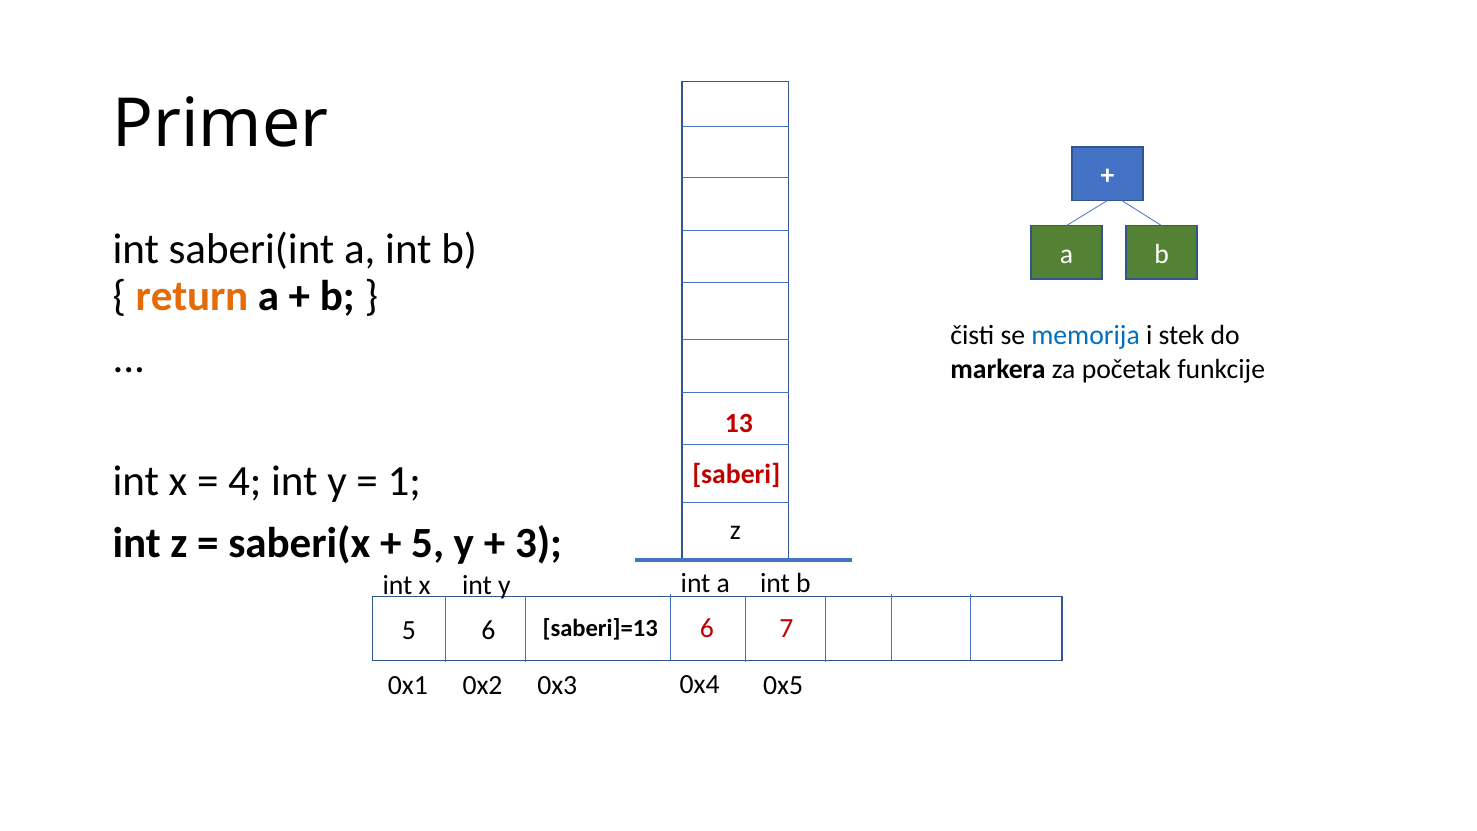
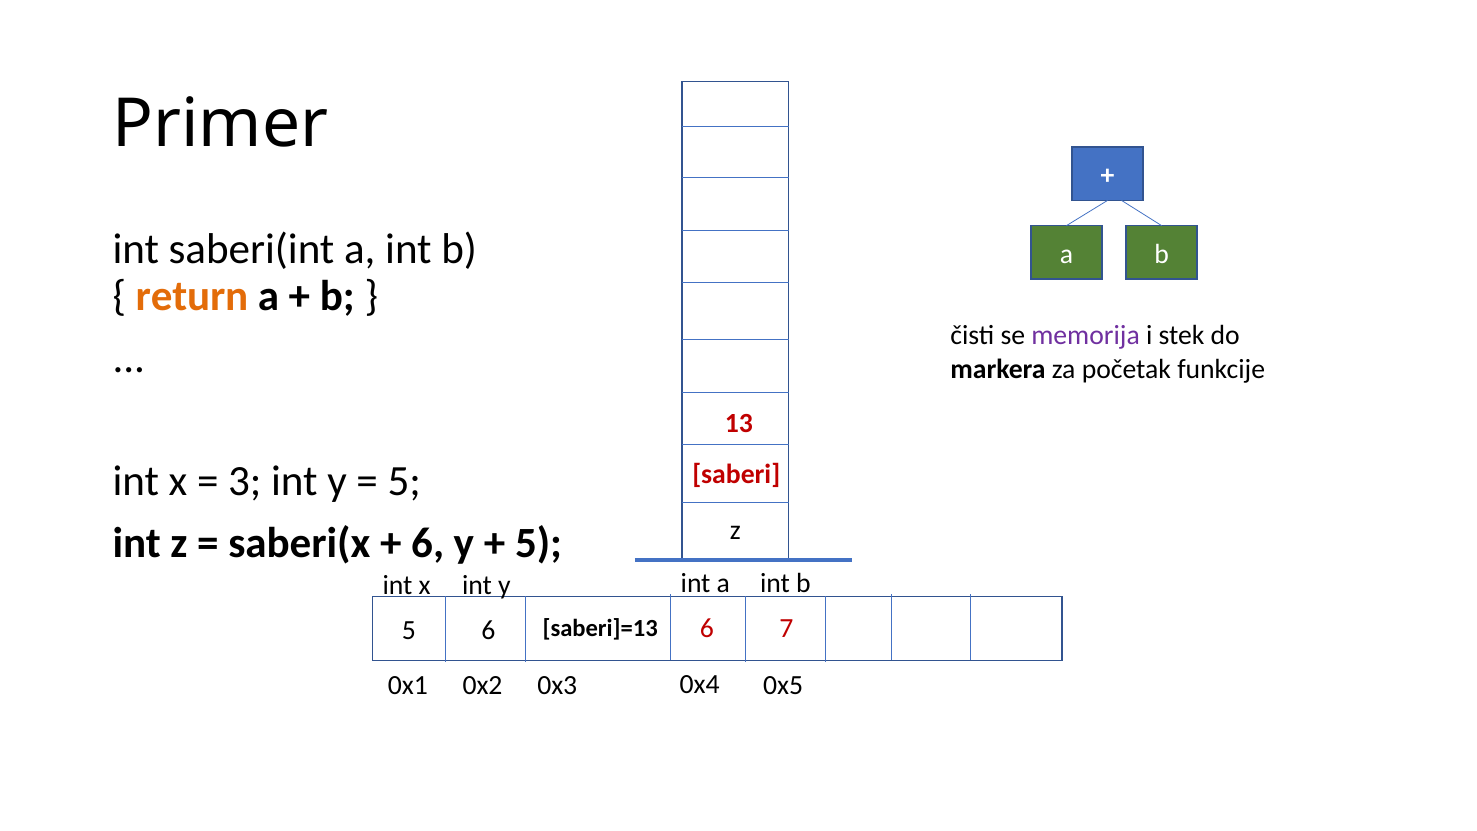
memorija colour: blue -> purple (1086, 336)
4: 4 -> 3 (245, 482)
1: 1 -> 5 (404, 482)
5: 5 -> 6 (428, 543)
3: 3 -> 5 (539, 543)
